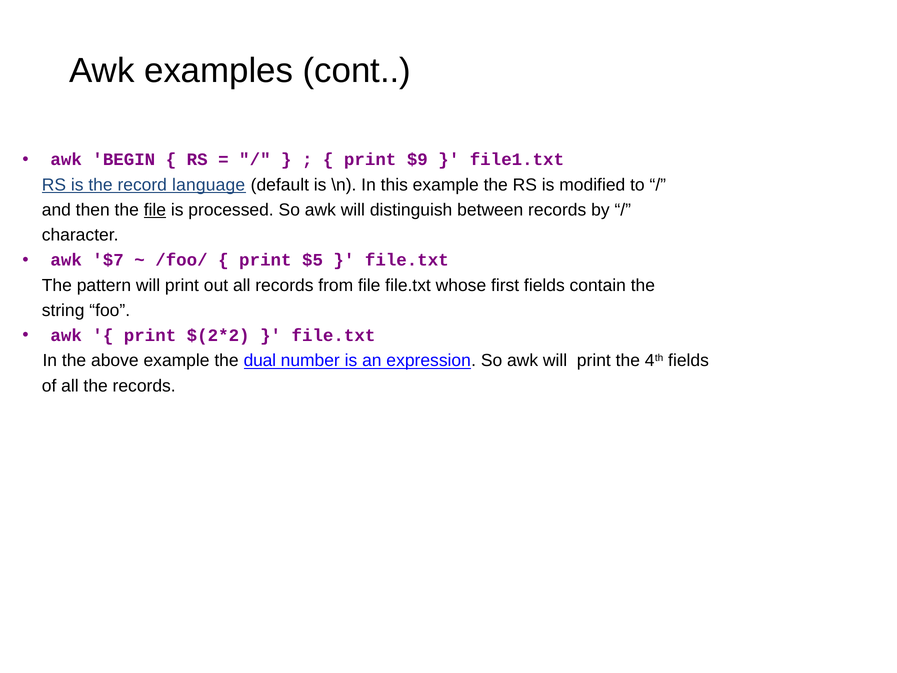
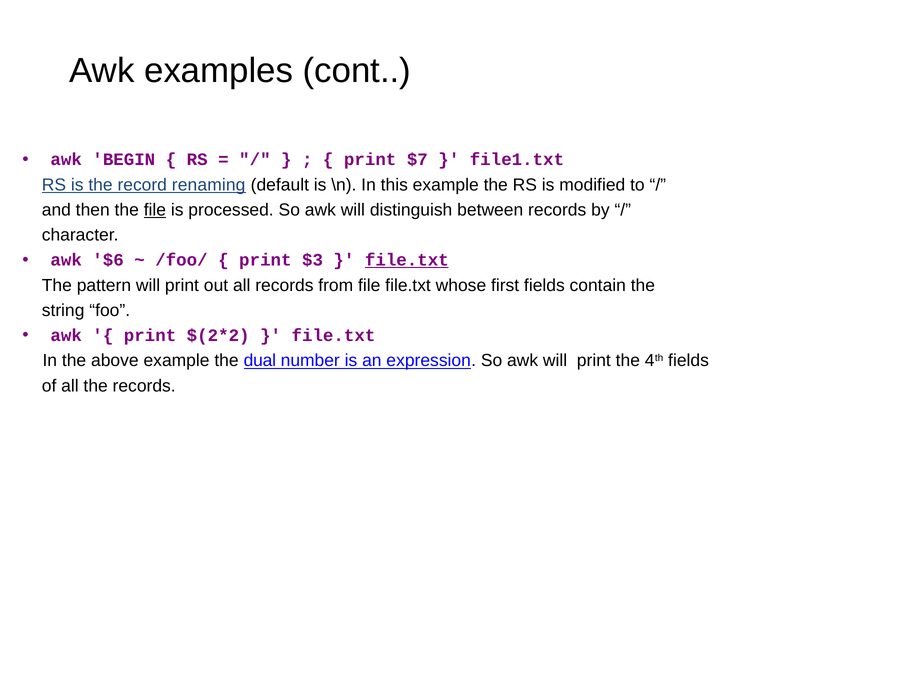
$9: $9 -> $7 (417, 160)
language: language -> renaming (209, 185)
$7: $7 -> $6 (108, 260)
$5: $5 -> $3 (313, 260)
file.txt underline: none -> present (407, 260)
